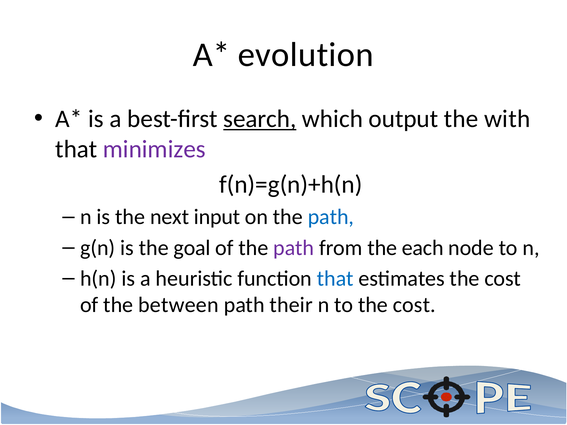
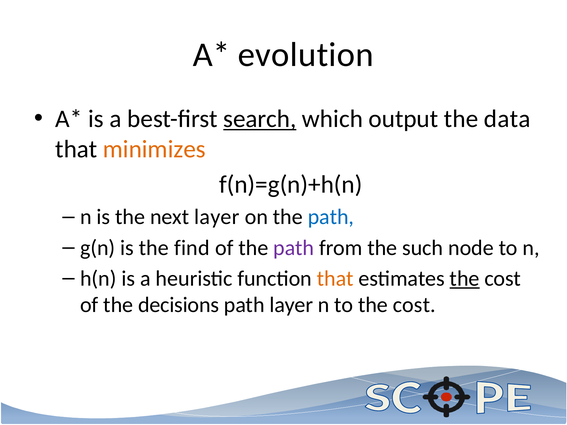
with: with -> data (507, 119)
minimizes colour: purple -> orange (154, 149)
next input: input -> layer (217, 217)
goal: goal -> find (192, 248)
each: each -> such (423, 248)
that colour: blue -> orange (335, 279)
the underline: none -> present (465, 279)
between: between -> decisions (179, 305)
path their: their -> layer (291, 305)
